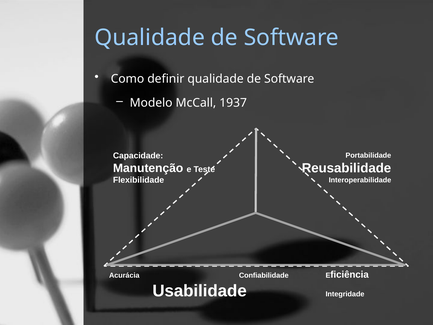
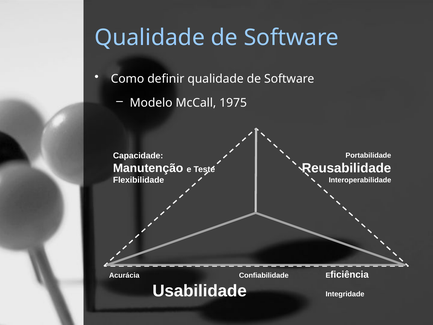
1937: 1937 -> 1975 (233, 103)
